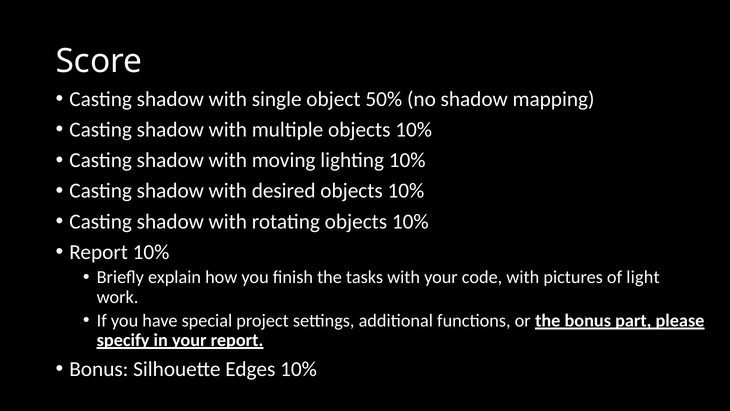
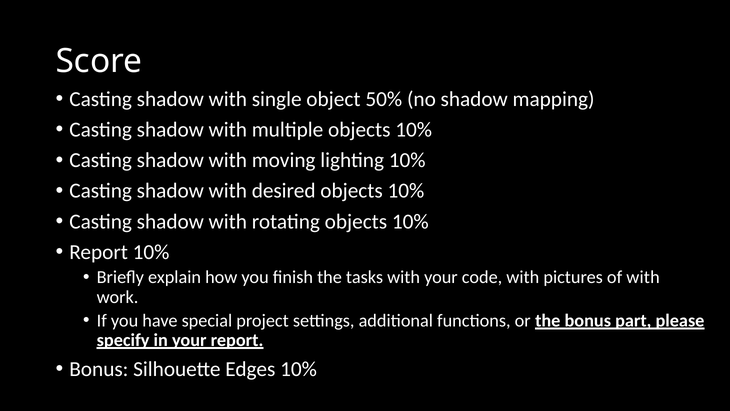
of light: light -> with (643, 277)
